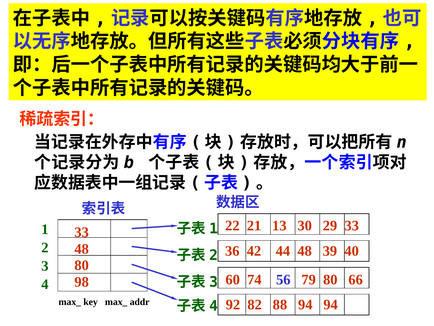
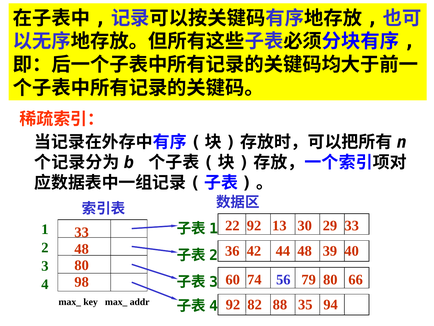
22 21: 21 -> 92 (254, 225)
88 94: 94 -> 35 (305, 304)
